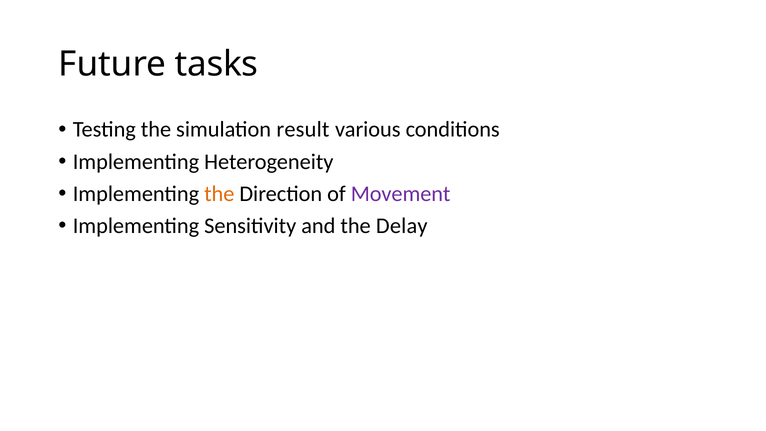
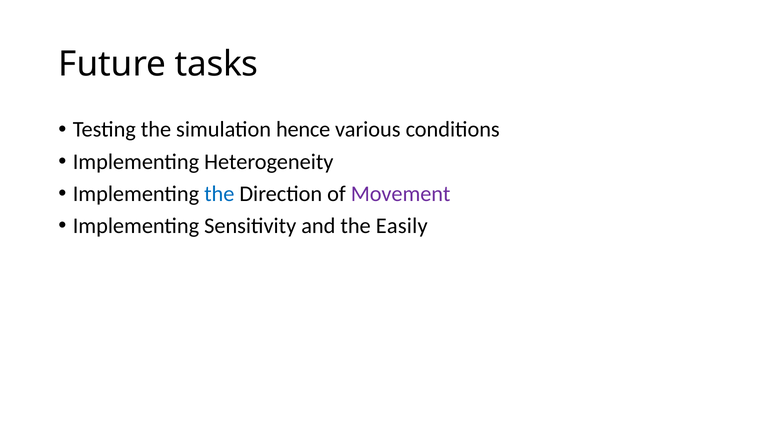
result: result -> hence (303, 130)
the colour: orange -> blue (219, 194)
Delay: Delay -> Easily (402, 226)
